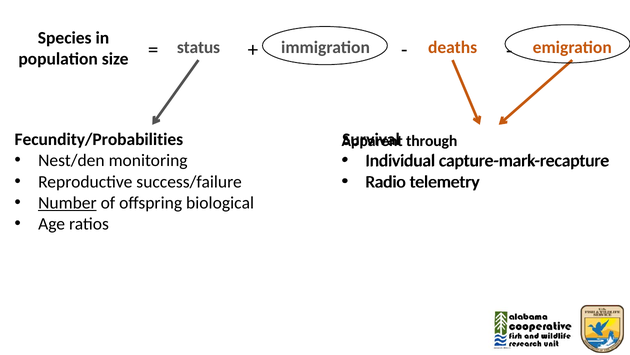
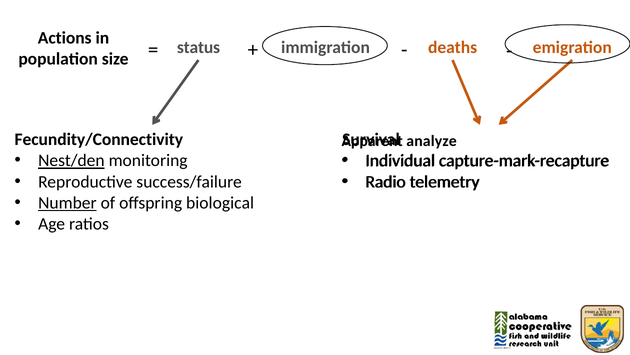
Species: Species -> Actions (65, 38)
Fecundity/Probabilities: Fecundity/Probabilities -> Fecundity/Connectivity (99, 139)
through: through -> analyze (432, 141)
Nest/den underline: none -> present (71, 160)
